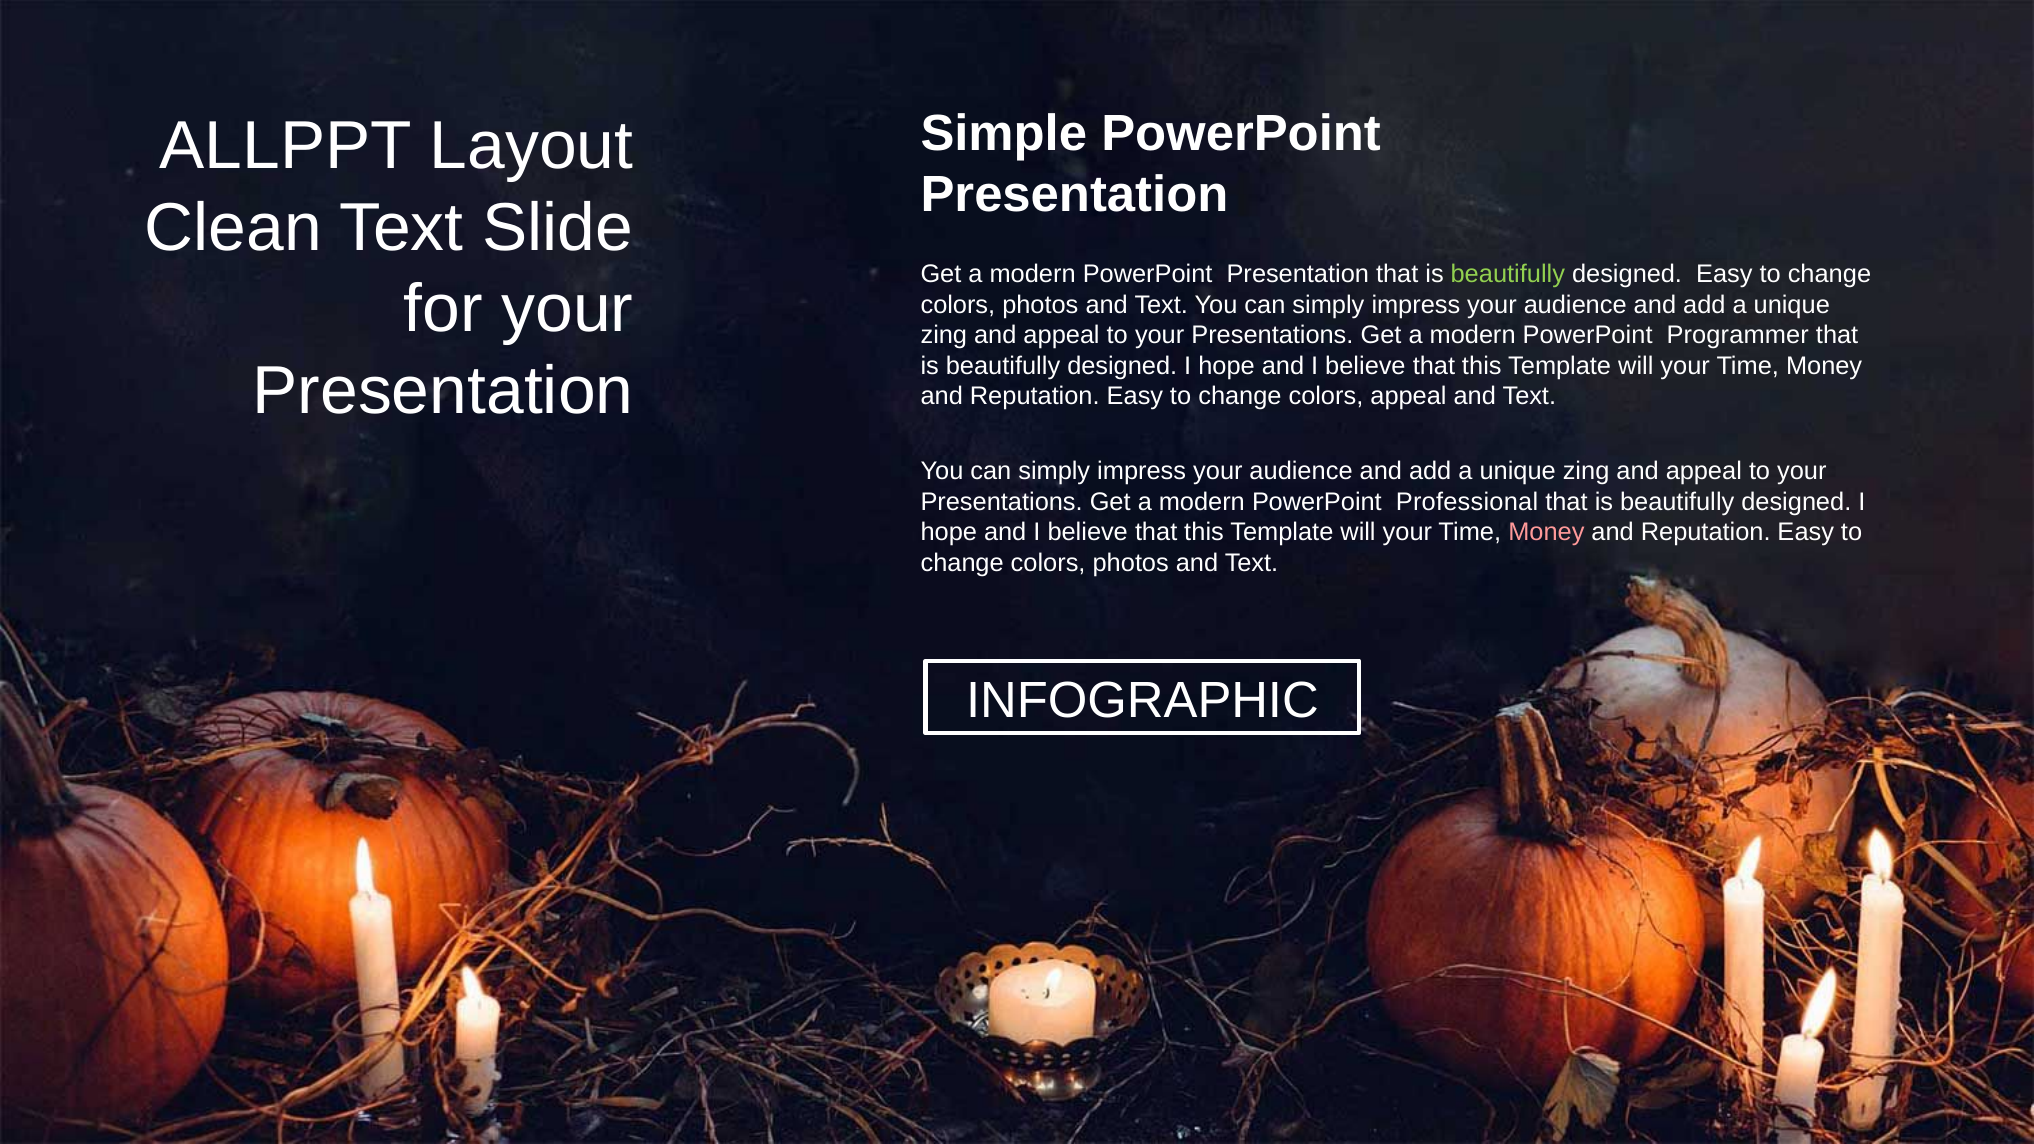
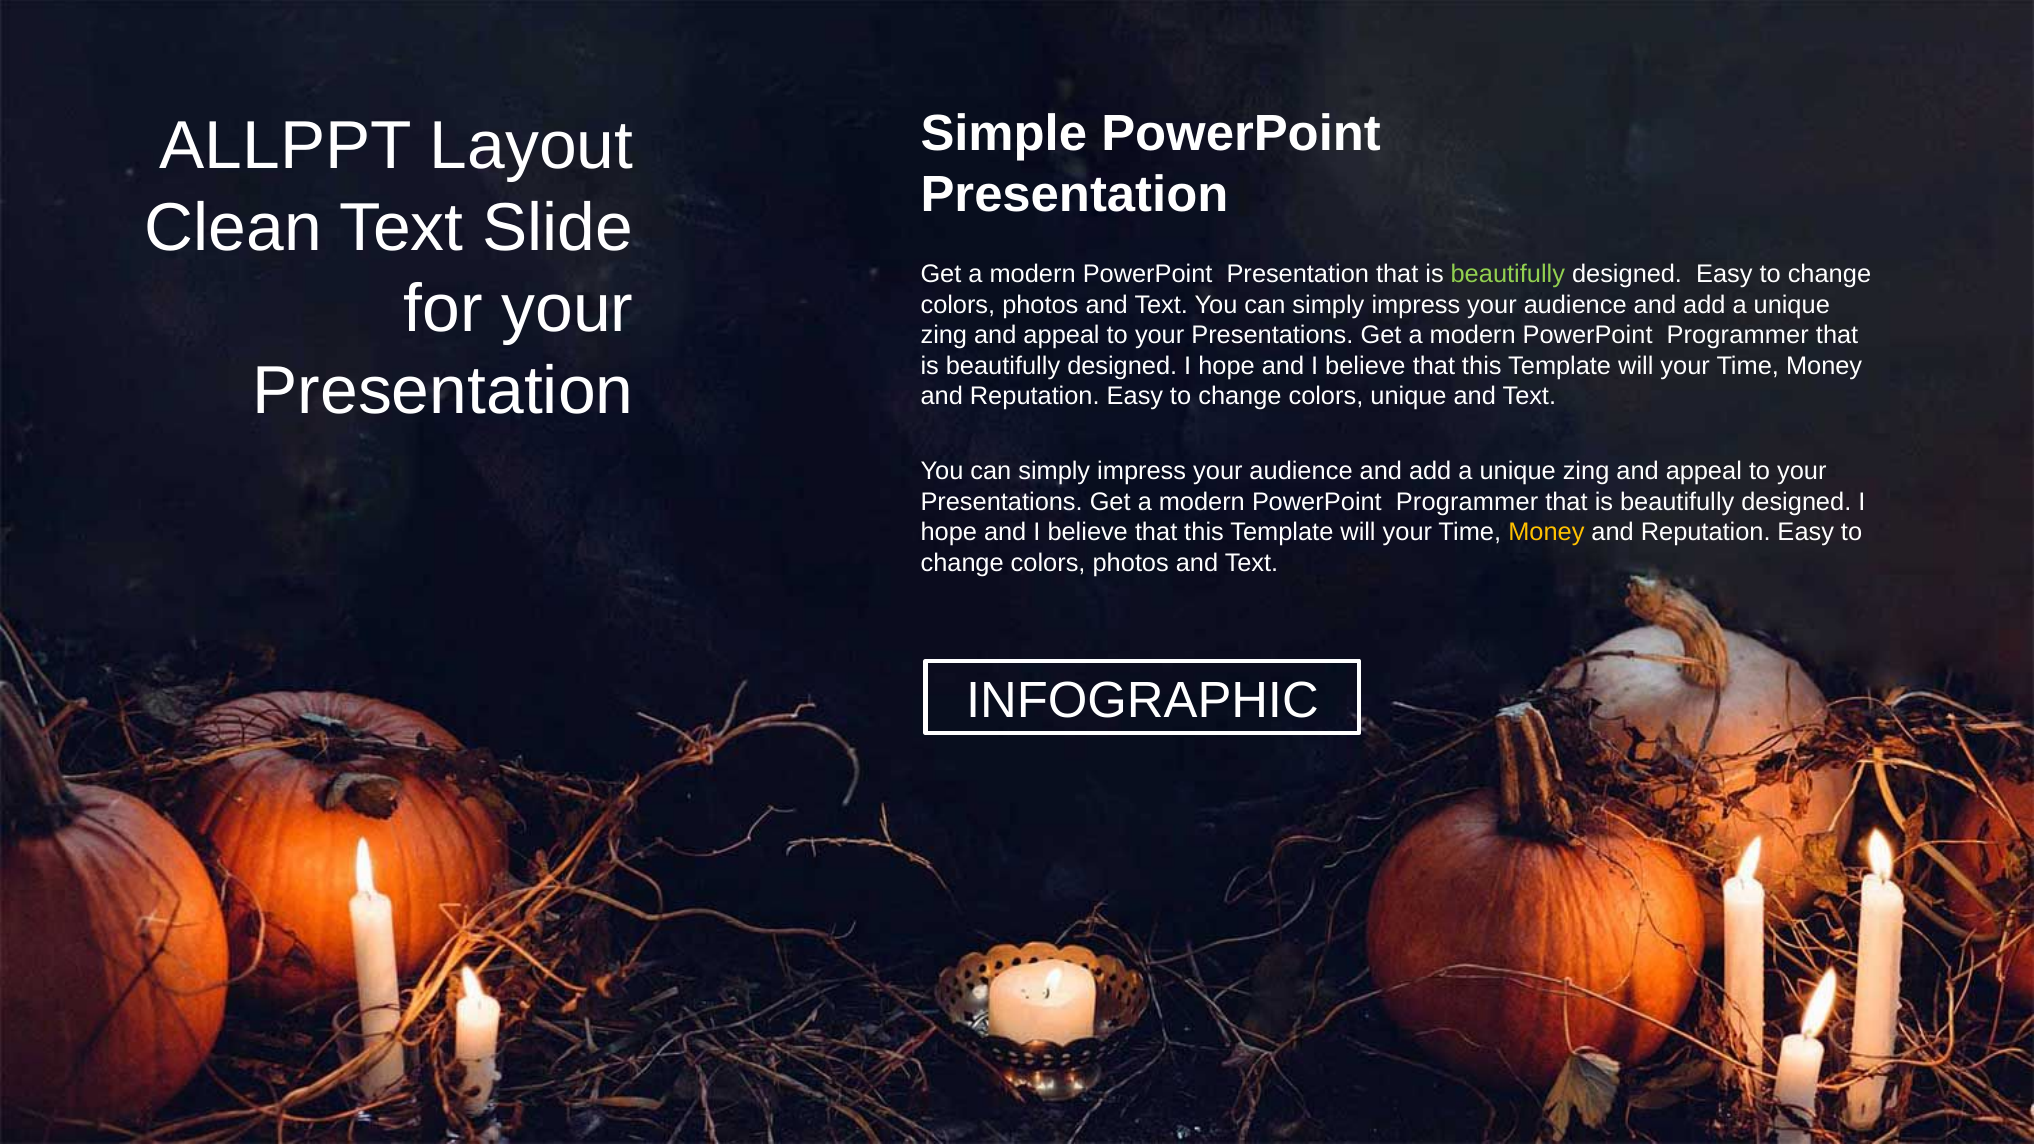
colors appeal: appeal -> unique (1409, 397)
Professional: Professional -> Programmer (1467, 502)
Money colour: pink -> yellow (1546, 532)
